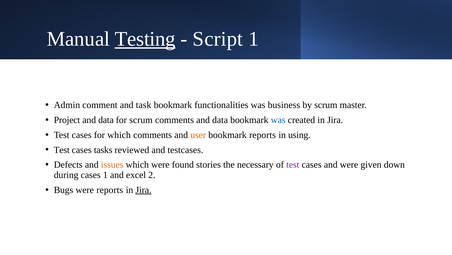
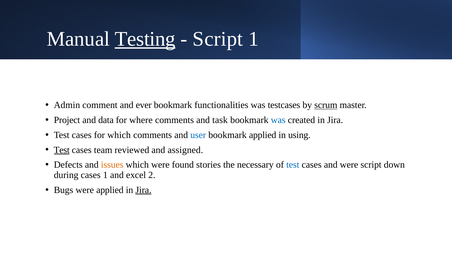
task: task -> ever (144, 105)
business: business -> testcases (284, 105)
scrum underline: none -> present (326, 105)
for scrum: scrum -> where (141, 120)
comments and data: data -> task (220, 120)
user colour: orange -> blue (198, 135)
bookmark reports: reports -> applied (263, 135)
Test underline: none -> present (62, 149)
tasks: tasks -> team (103, 149)
testcases: testcases -> assigned (185, 149)
test colour: purple -> blue (293, 164)
were given: given -> script (371, 164)
were reports: reports -> applied (110, 189)
